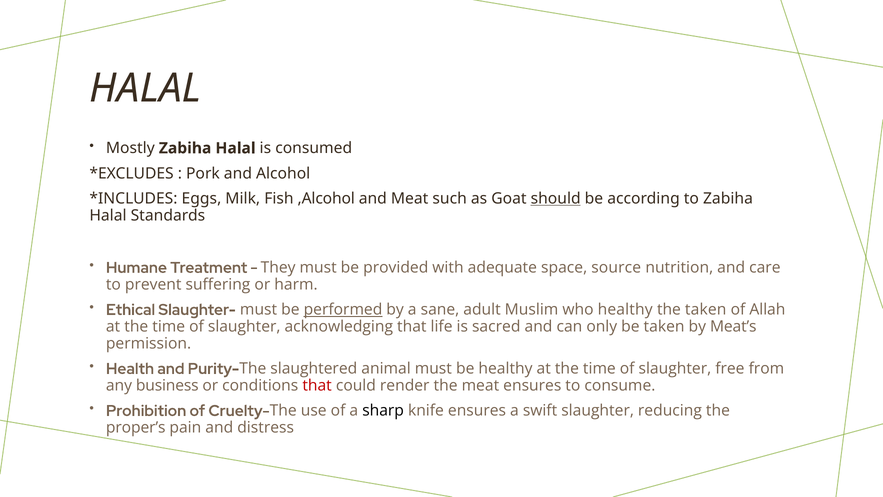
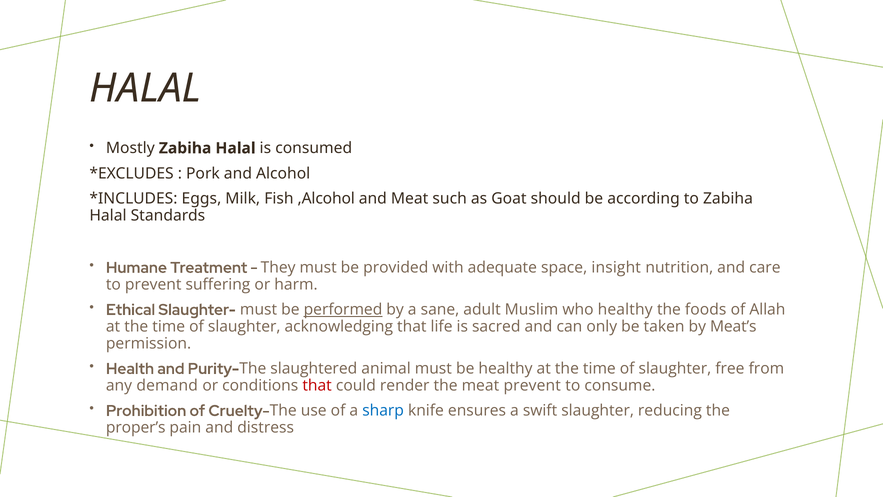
should underline: present -> none (556, 198)
source: source -> insight (616, 268)
the taken: taken -> foods (706, 310)
business: business -> demand (167, 385)
meat ensures: ensures -> prevent (532, 385)
sharp colour: black -> blue (383, 411)
